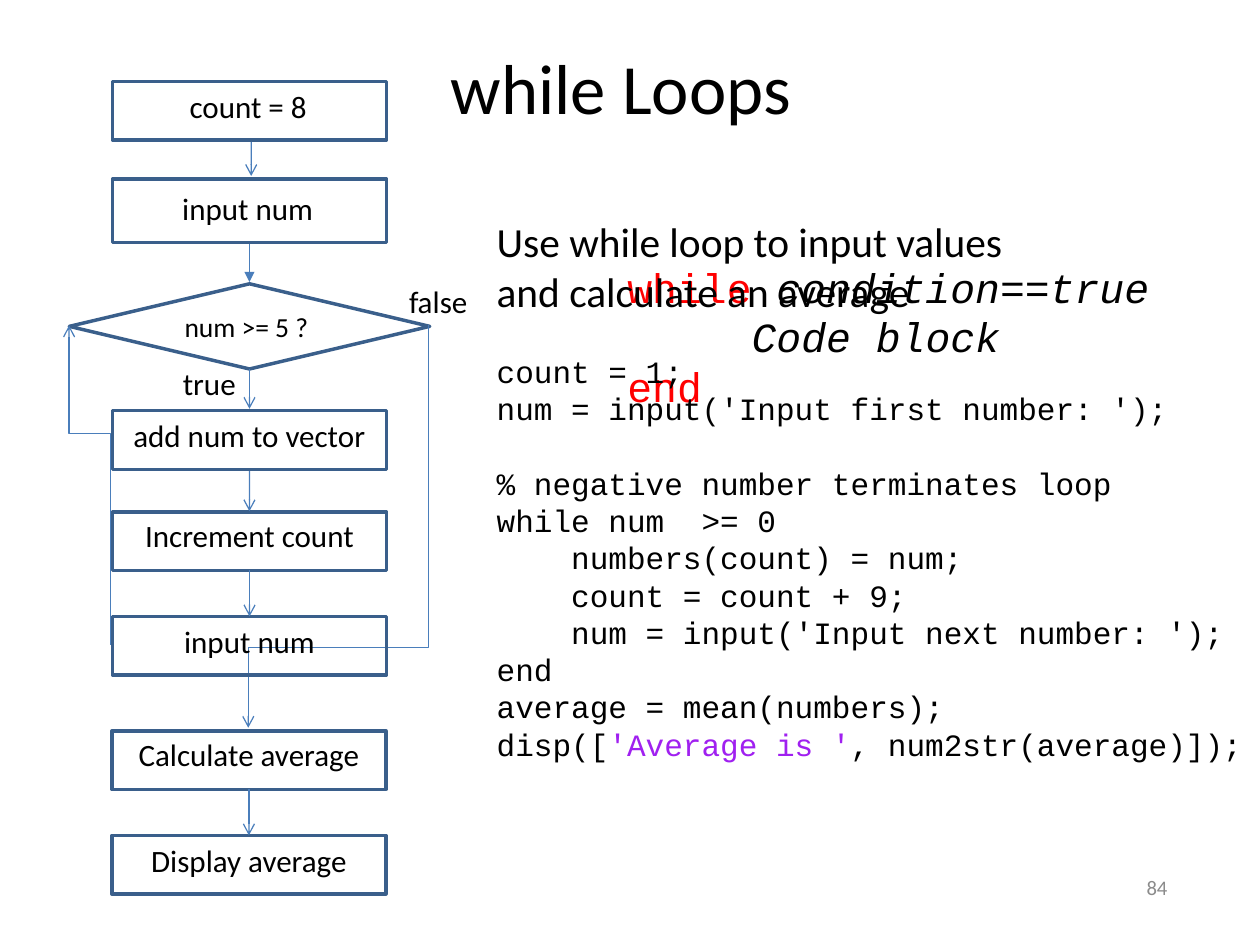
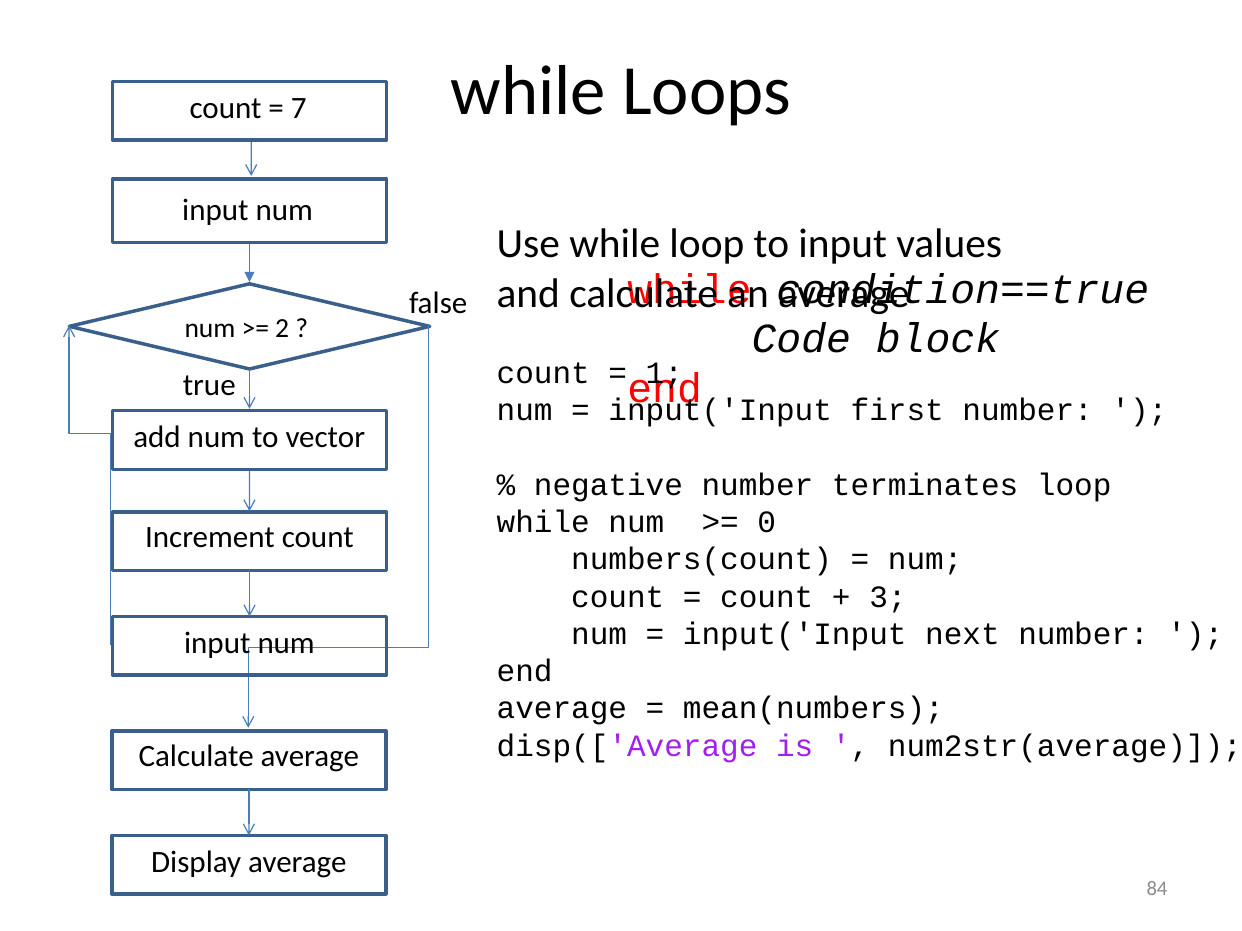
8: 8 -> 7 (299, 108)
5: 5 -> 2 (282, 328)
9: 9 -> 3 (888, 597)
